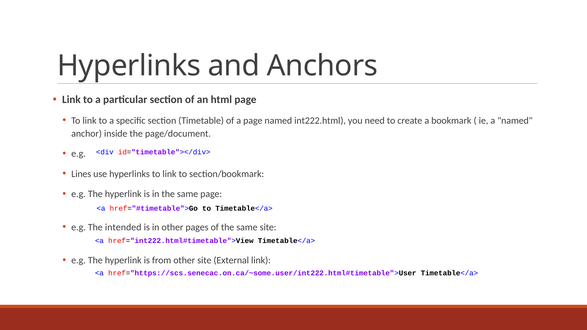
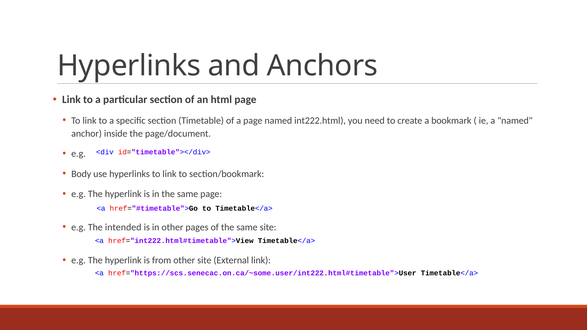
Lines: Lines -> Body (81, 174)
